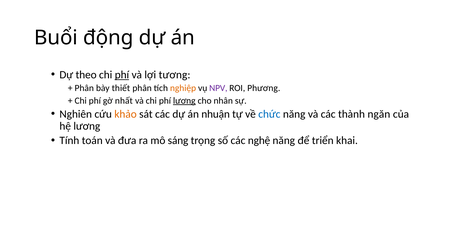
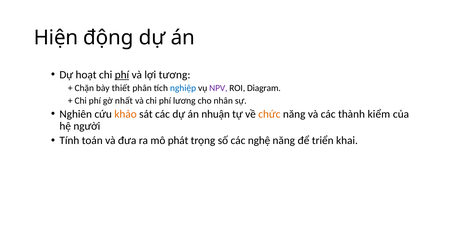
Buổi: Buổi -> Hiện (56, 38)
theo: theo -> hoạt (86, 75)
Phân: Phân -> Chặn (84, 88)
nghiệp colour: orange -> blue (183, 88)
Phương: Phương -> Diagram (264, 88)
lương underline: present -> none (184, 101)
chức colour: blue -> orange (269, 114)
ngăn: ngăn -> kiểm (379, 114)
hệ lương: lương -> người (87, 126)
sáng: sáng -> phát (178, 141)
